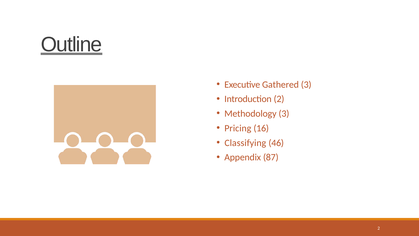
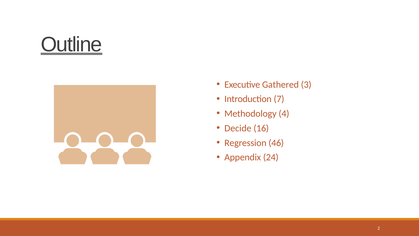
Introduction 2: 2 -> 7 (279, 99)
Methodology 3: 3 -> 4 (284, 114)
Pricing: Pricing -> Decide (238, 128)
Classifying: Classifying -> Regression (245, 143)
87: 87 -> 24 (271, 157)
